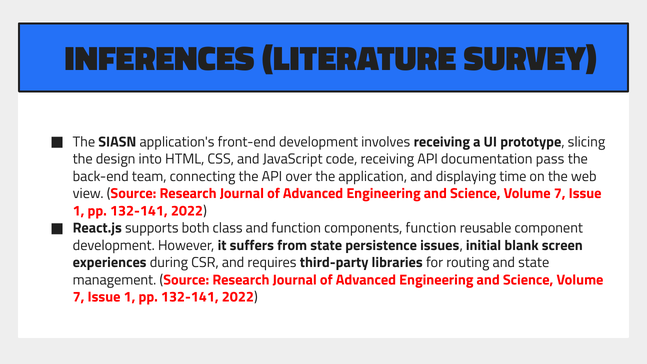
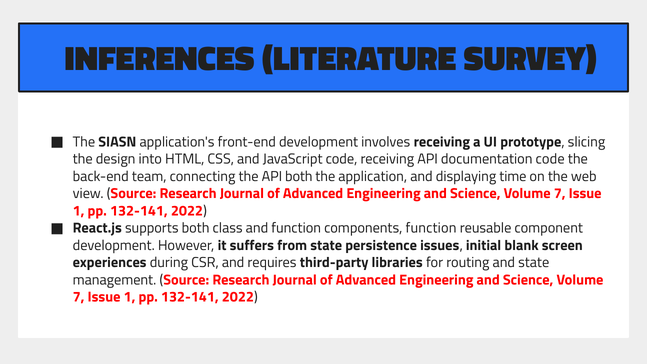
documentation pass: pass -> code (550, 159)
API over: over -> both (299, 176)
